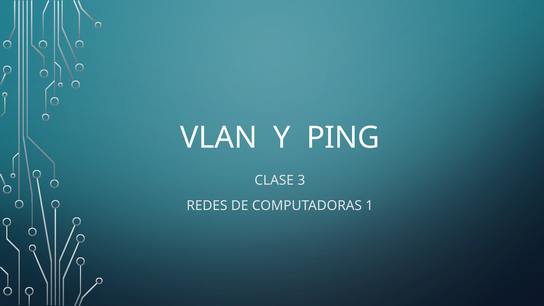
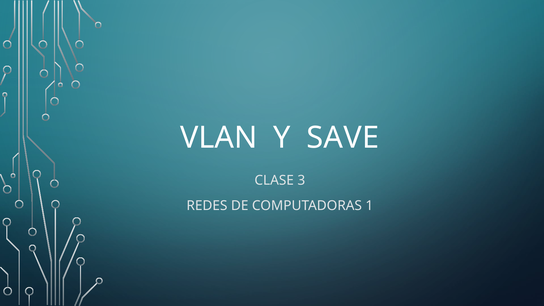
PING: PING -> SAVE (343, 138)
